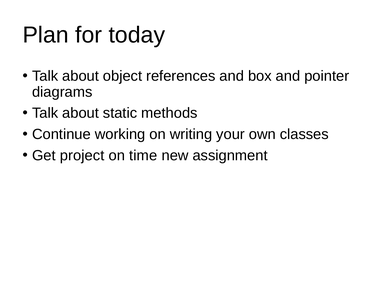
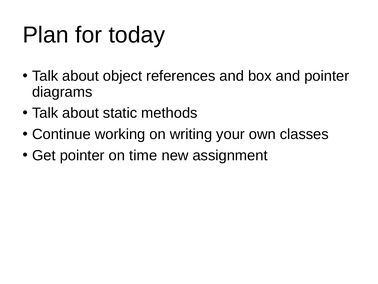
Get project: project -> pointer (82, 155)
